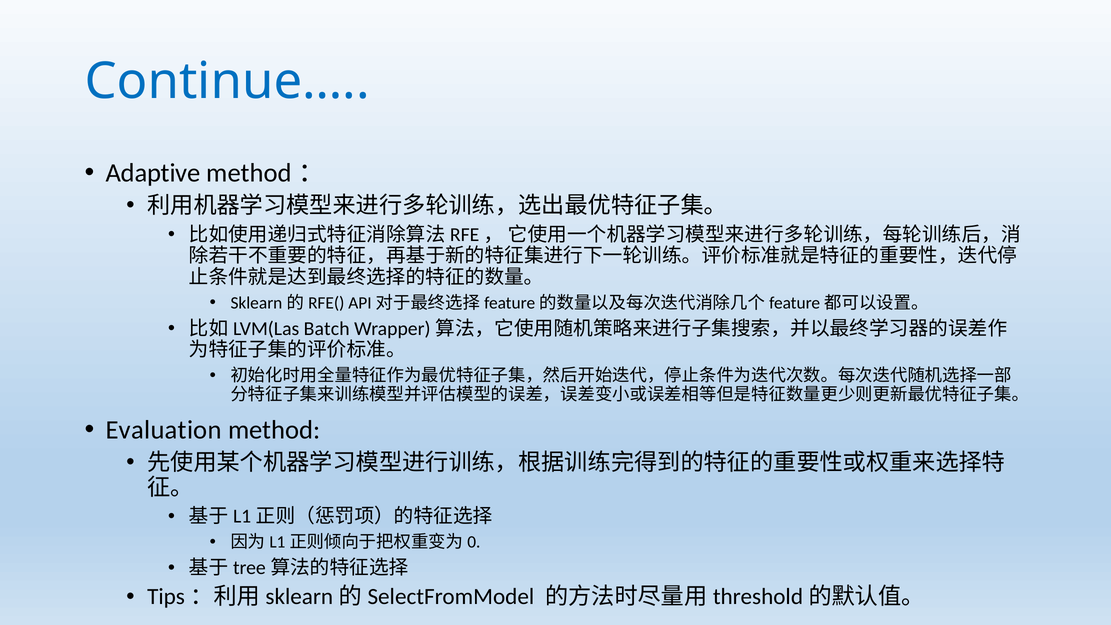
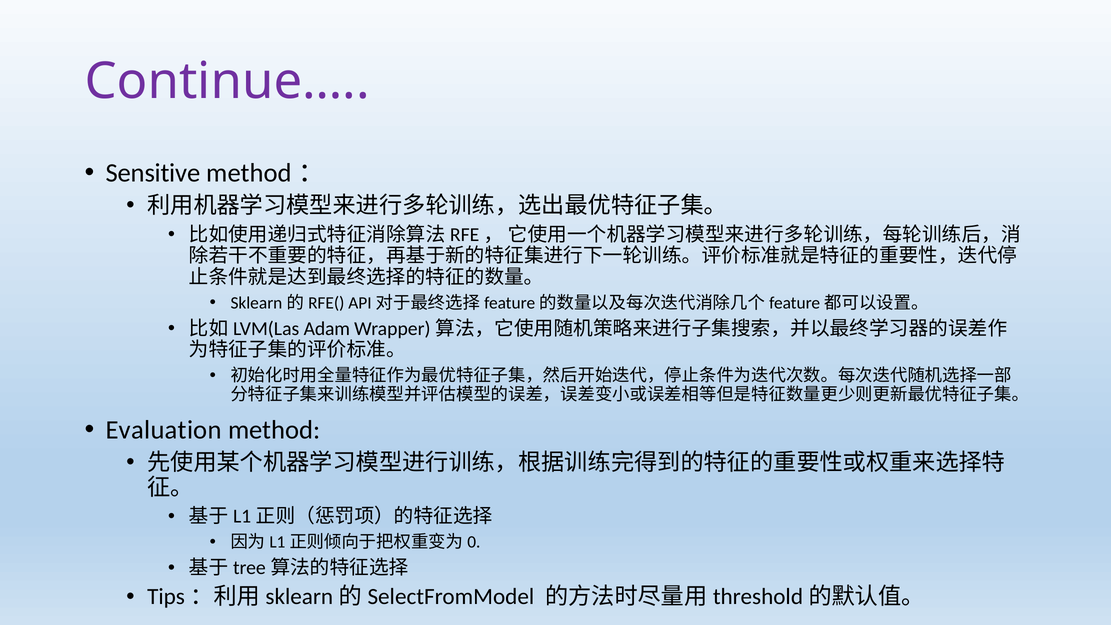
Continue… colour: blue -> purple (227, 81)
Adaptive: Adaptive -> Sensitive (153, 173)
Batch: Batch -> Adam (327, 329)
